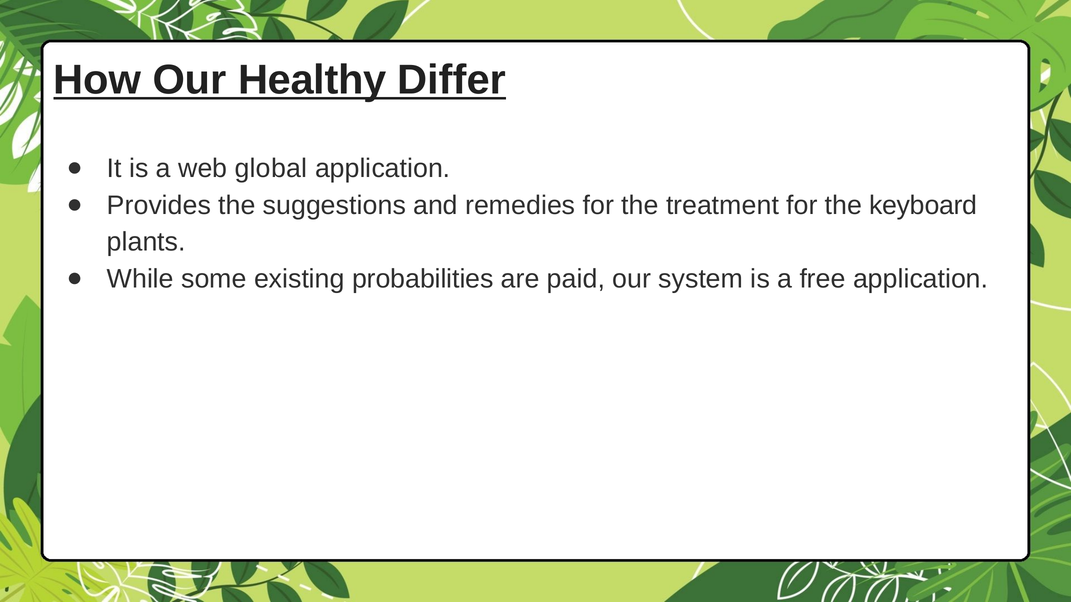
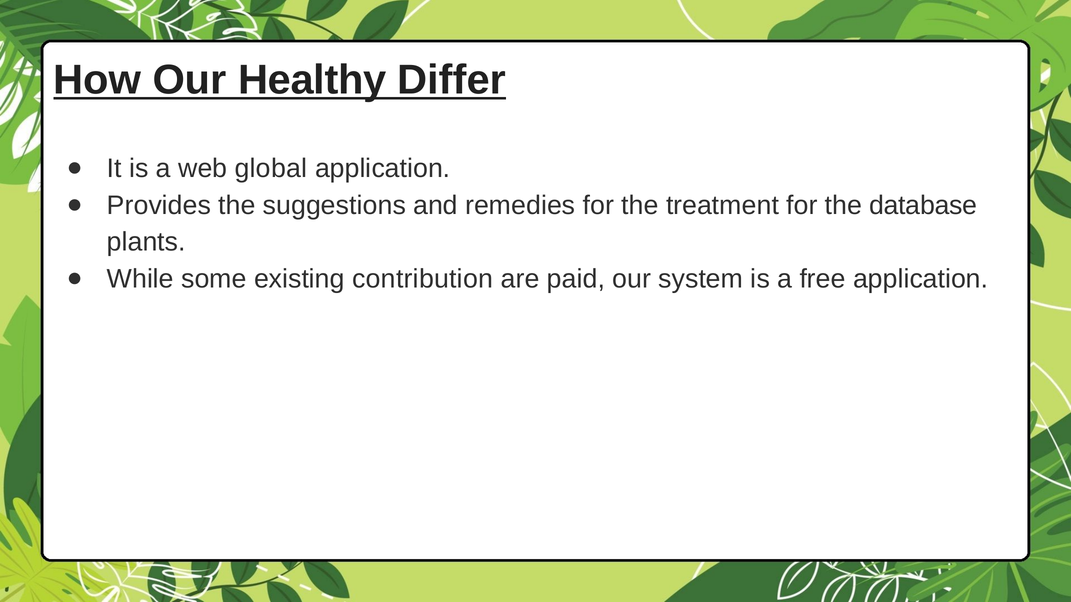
keyboard: keyboard -> database (923, 205)
probabilities: probabilities -> contribution (423, 279)
